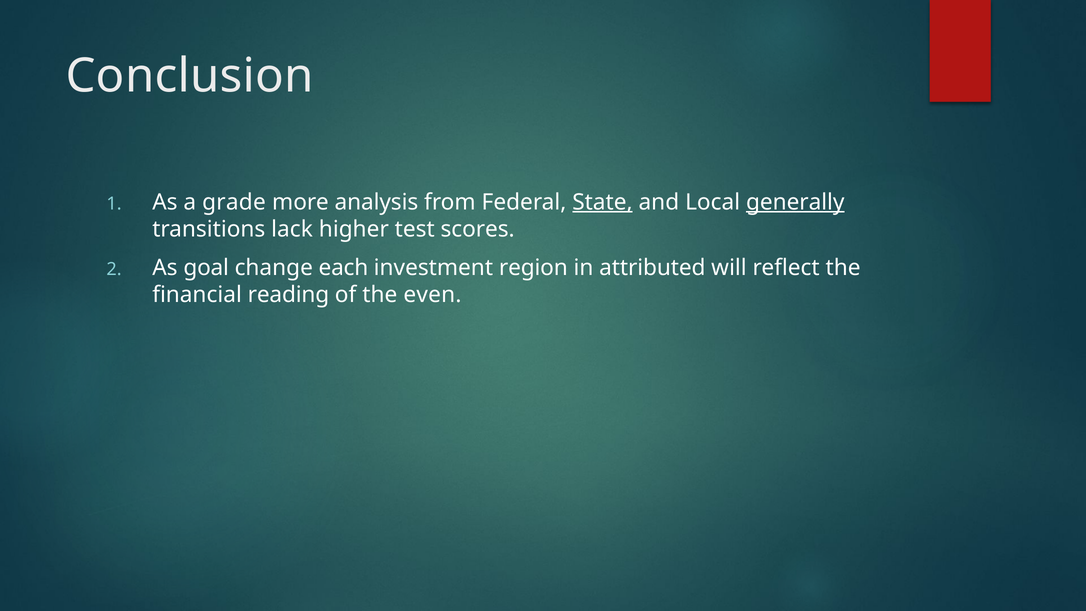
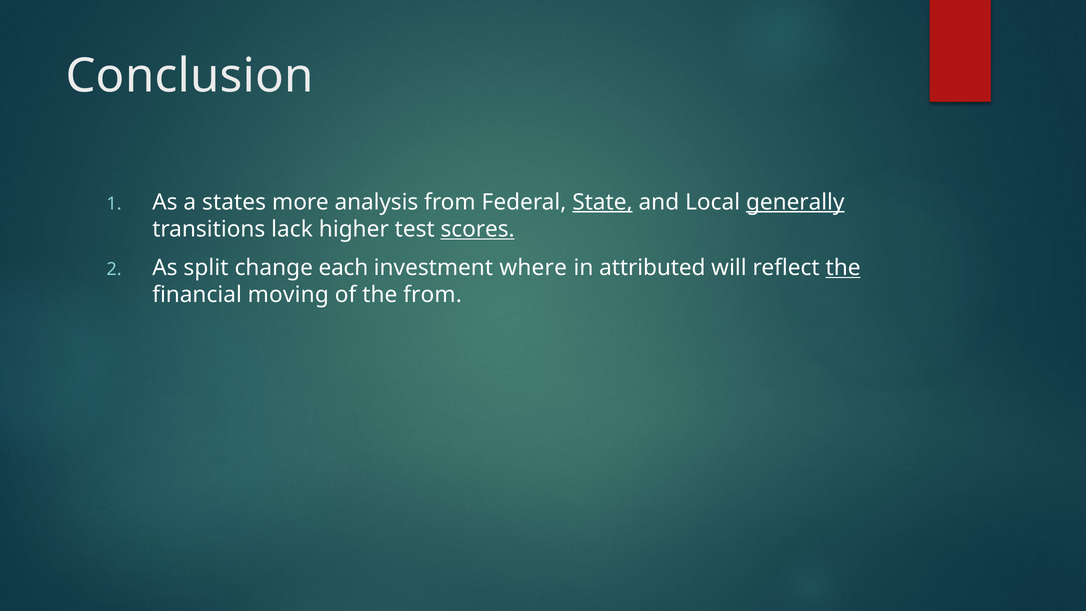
grade: grade -> states (234, 202)
scores underline: none -> present (478, 229)
goal: goal -> split (206, 268)
region: region -> where (533, 268)
the underline: none -> present (843, 268)
reading: reading -> moving (288, 295)
the even: even -> from (432, 295)
